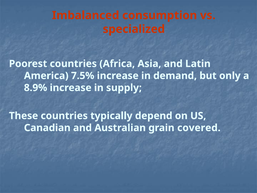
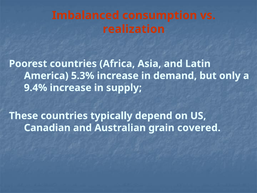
specialized: specialized -> realization (134, 29)
7.5%: 7.5% -> 5.3% (83, 76)
8.9%: 8.9% -> 9.4% (36, 88)
